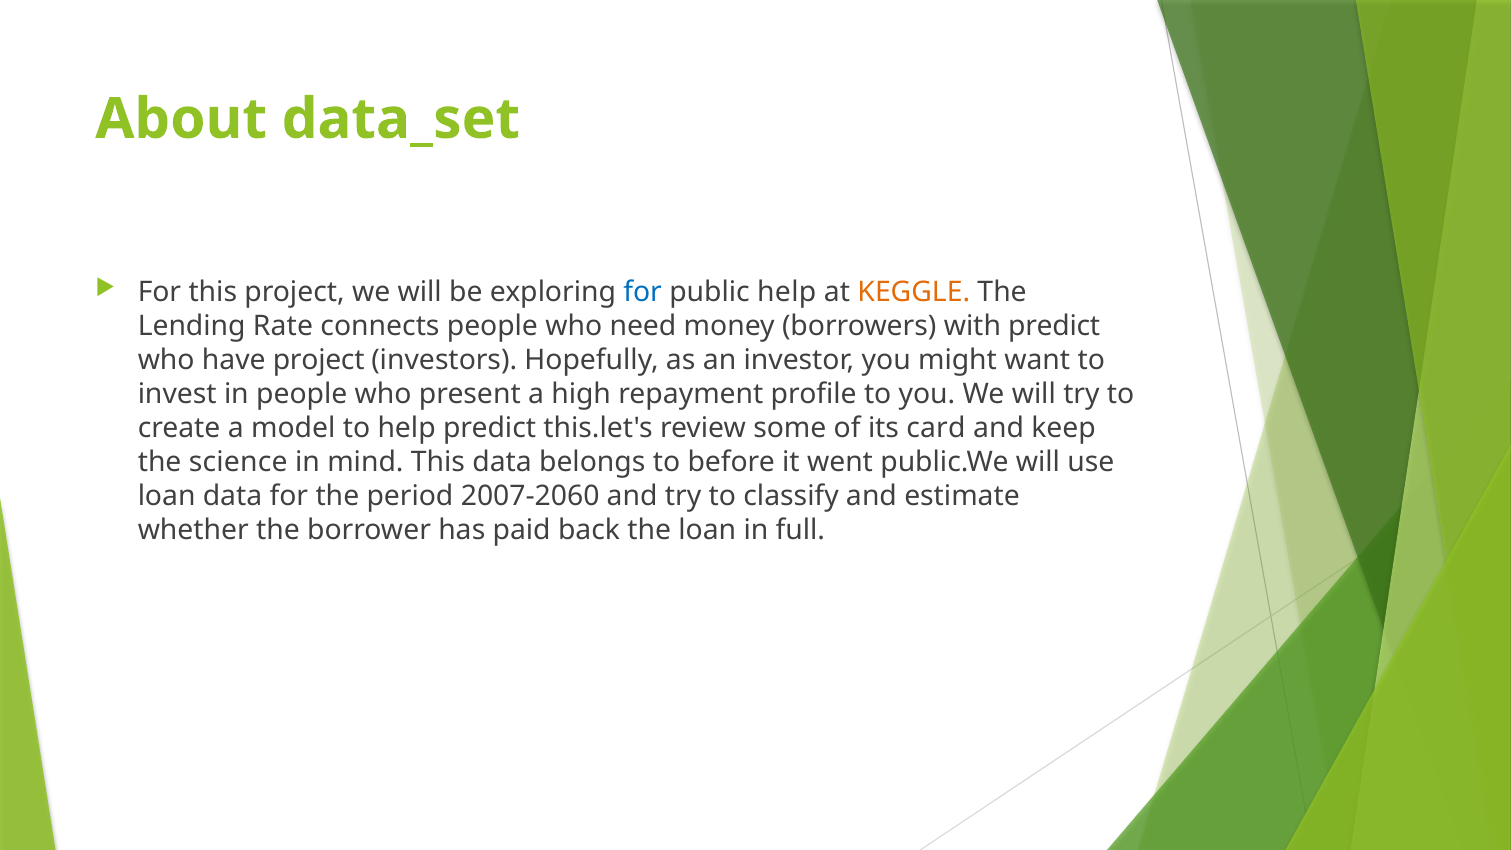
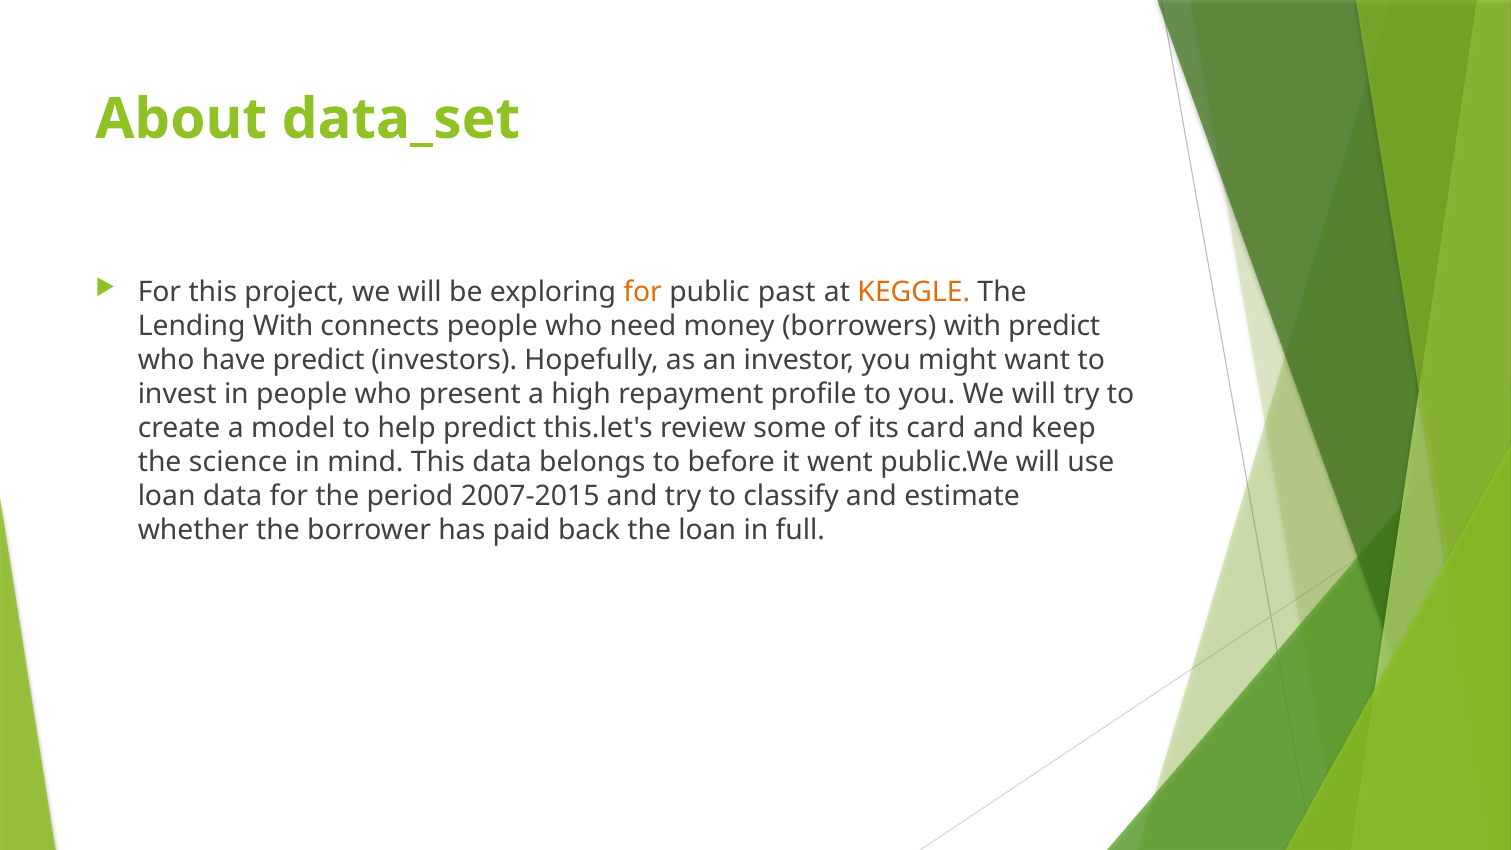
for colour: blue -> orange (643, 292)
public help: help -> past (787, 292)
Lending Rate: Rate -> With (283, 326)
have project: project -> predict (319, 360)
2007-2060: 2007-2060 -> 2007-2015 (530, 496)
